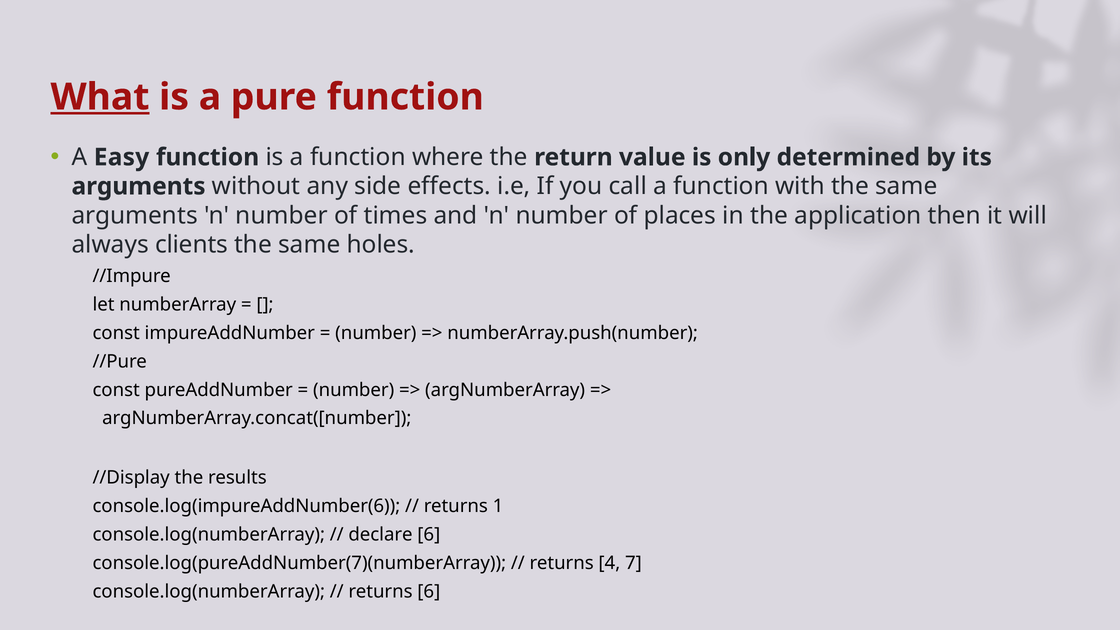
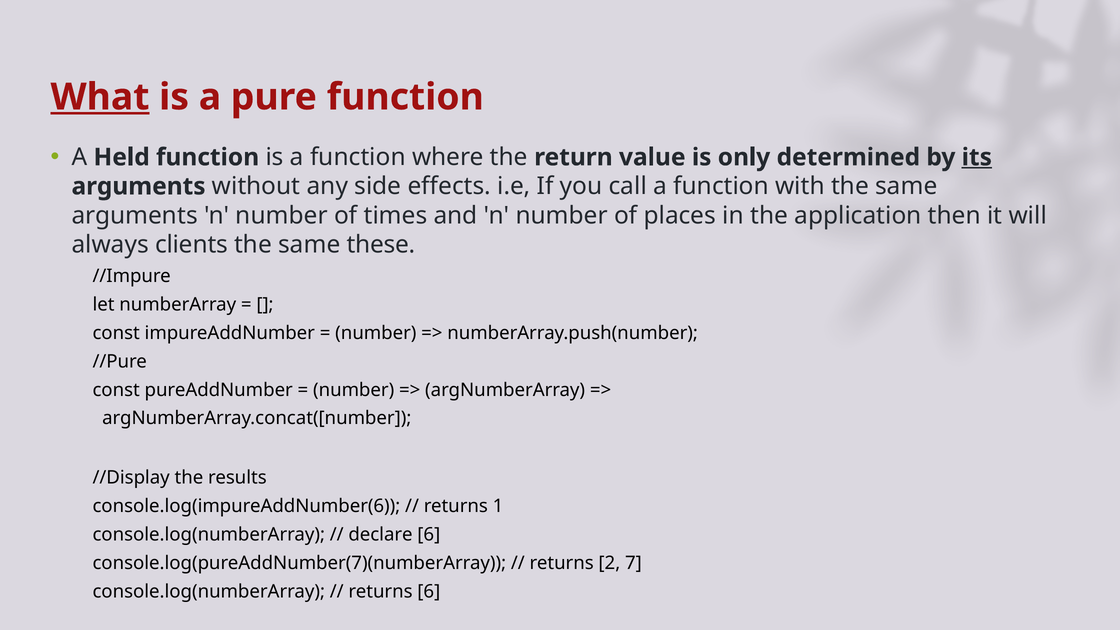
Easy: Easy -> Held (122, 157)
its underline: none -> present (977, 157)
holes: holes -> these (381, 245)
4: 4 -> 2 (609, 563)
